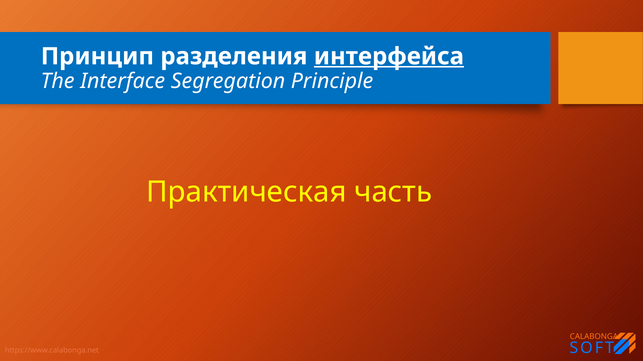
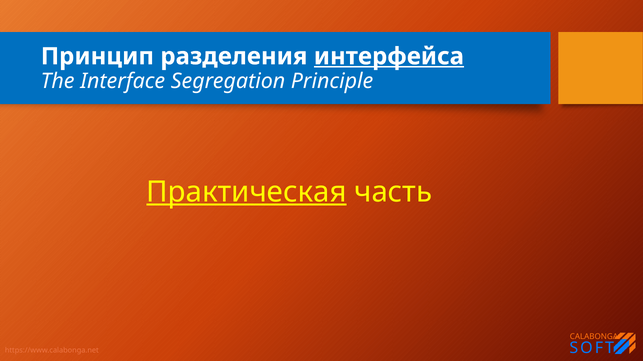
Практическая underline: none -> present (246, 192)
